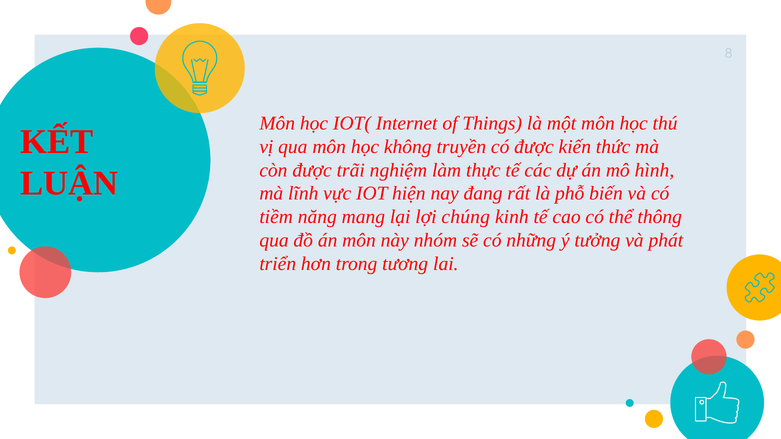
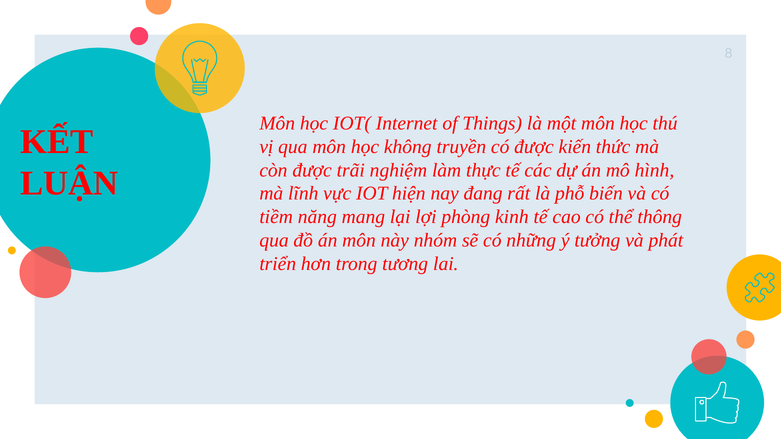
chúng: chúng -> phòng (466, 217)
